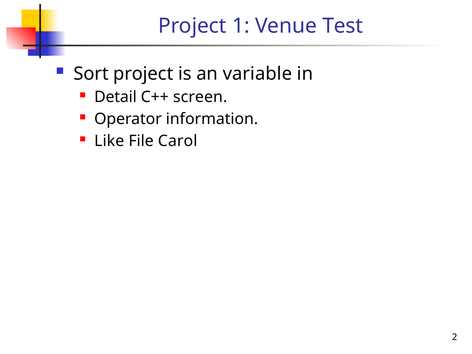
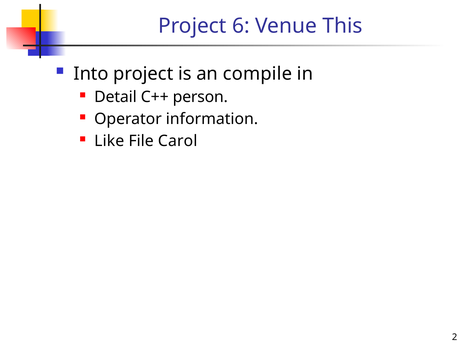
1: 1 -> 6 (241, 26)
Test: Test -> This (343, 26)
Sort: Sort -> Into (91, 74)
variable: variable -> compile (257, 74)
screen: screen -> person (200, 97)
